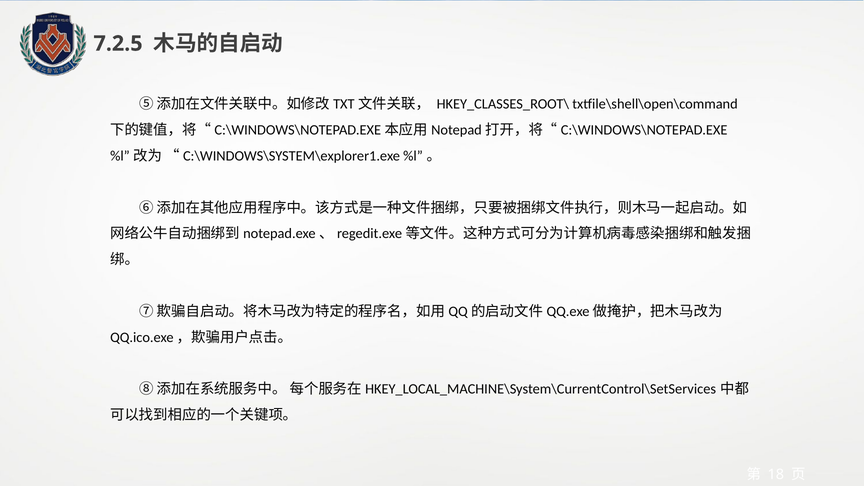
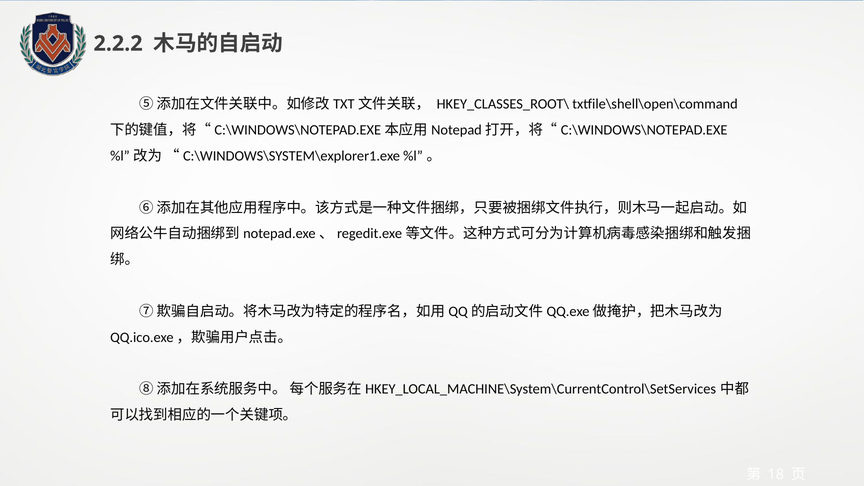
7.2.5: 7.2.5 -> 2.2.2 (118, 44)
